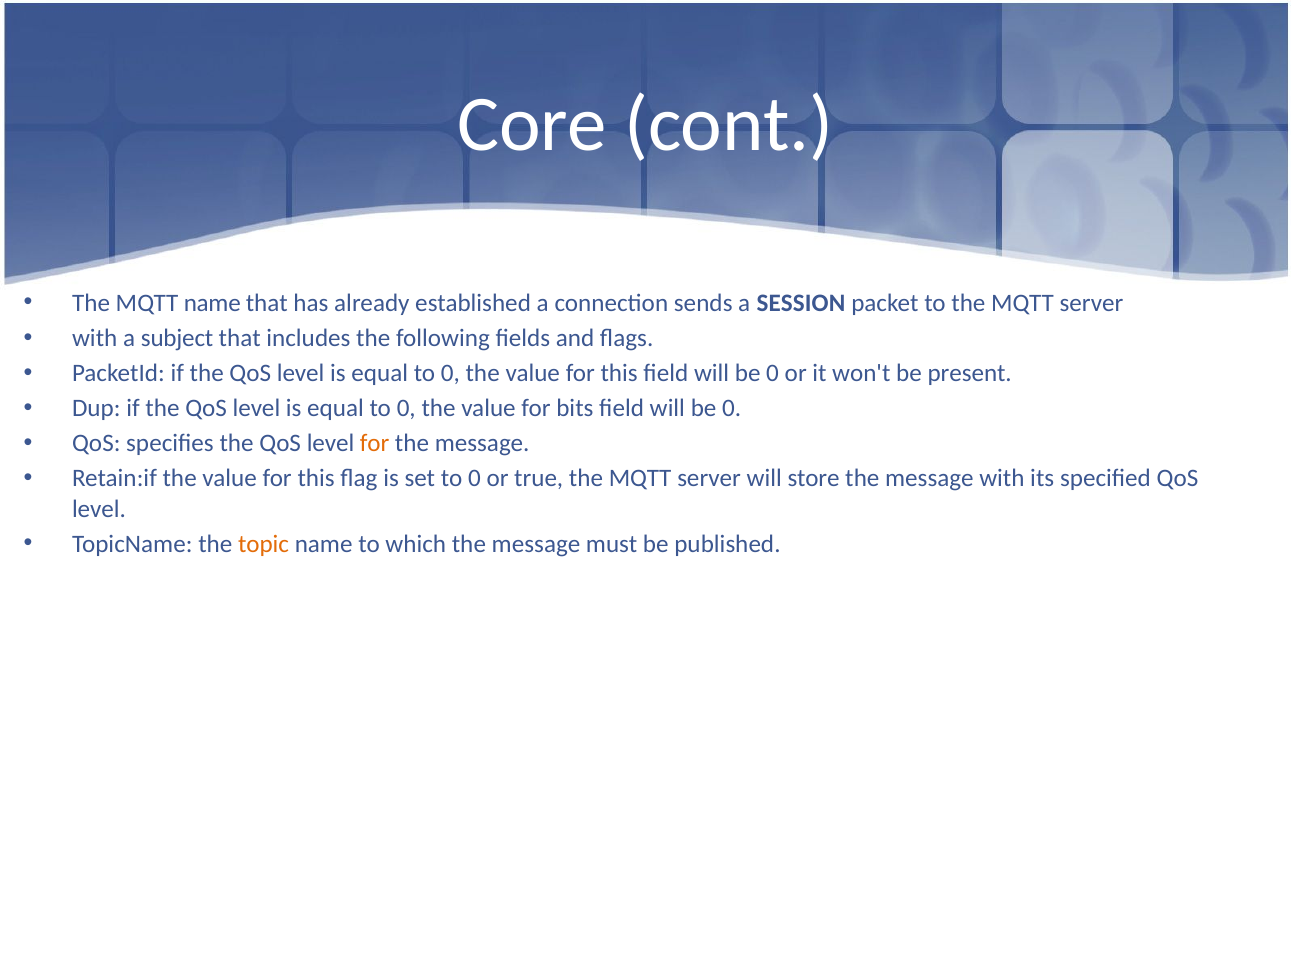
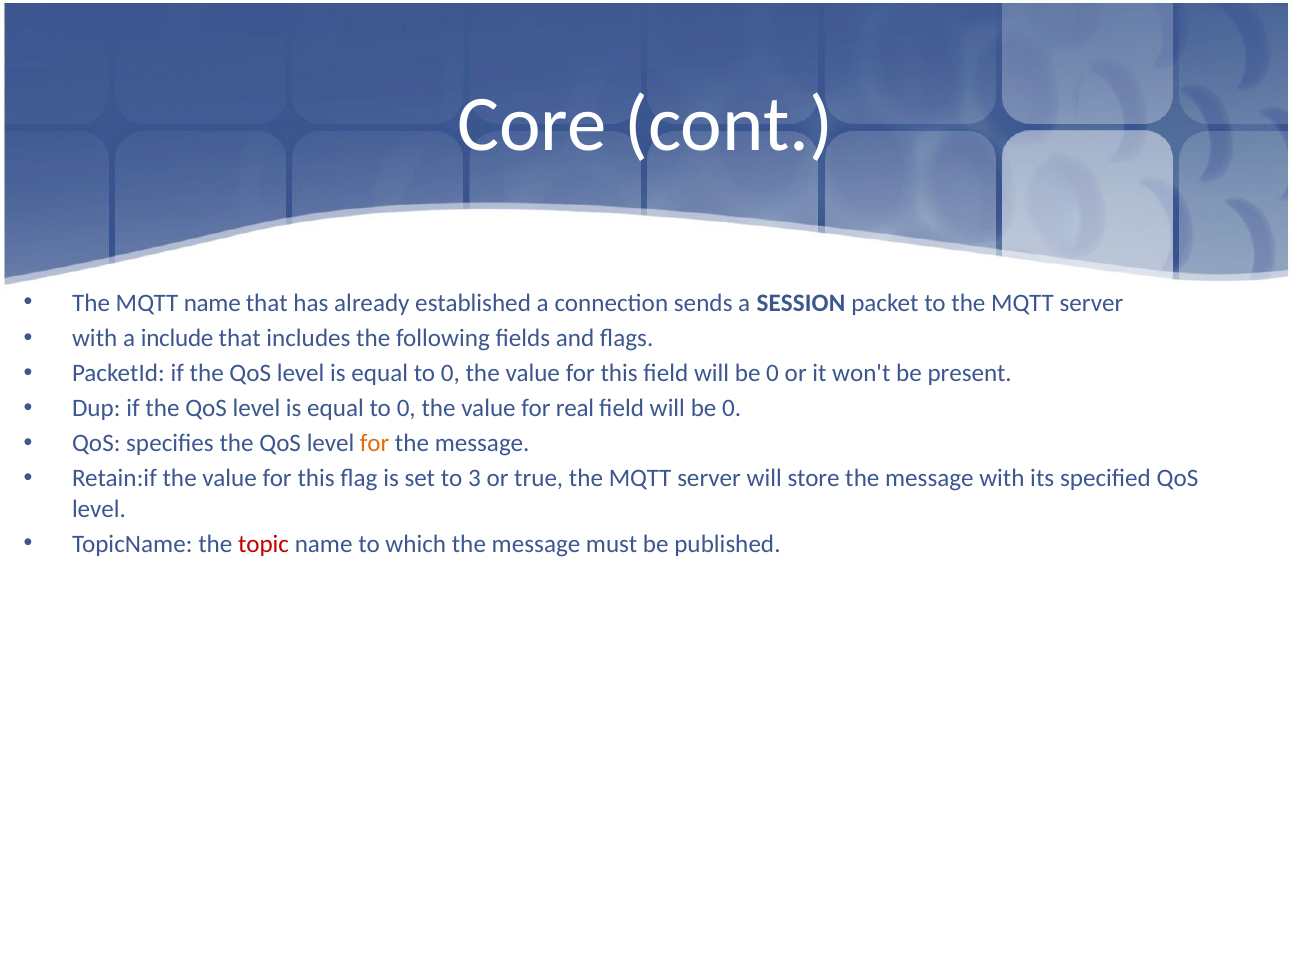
subject: subject -> include (177, 338)
bits: bits -> real (575, 408)
set to 0: 0 -> 3 (474, 479)
topic colour: orange -> red (264, 544)
